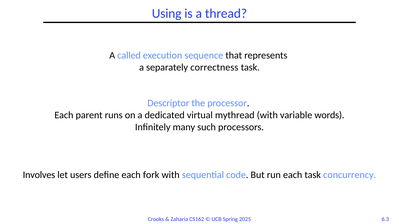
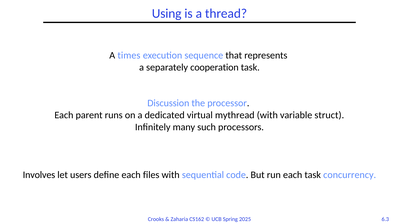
called: called -> times (129, 56)
correctness: correctness -> cooperation (214, 68)
Descriptor: Descriptor -> Discussion (168, 103)
words: words -> struct (329, 115)
fork: fork -> files (151, 175)
